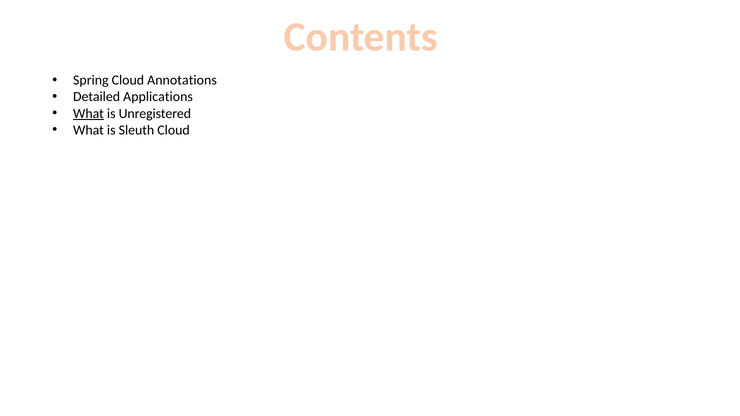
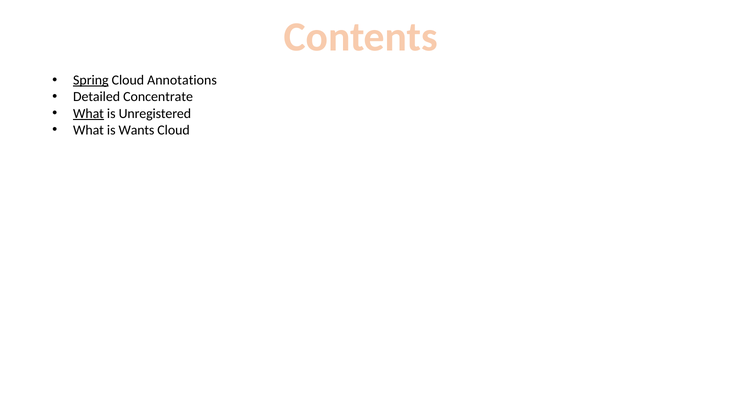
Spring underline: none -> present (91, 80)
Applications: Applications -> Concentrate (158, 97)
Sleuth: Sleuth -> Wants (136, 130)
